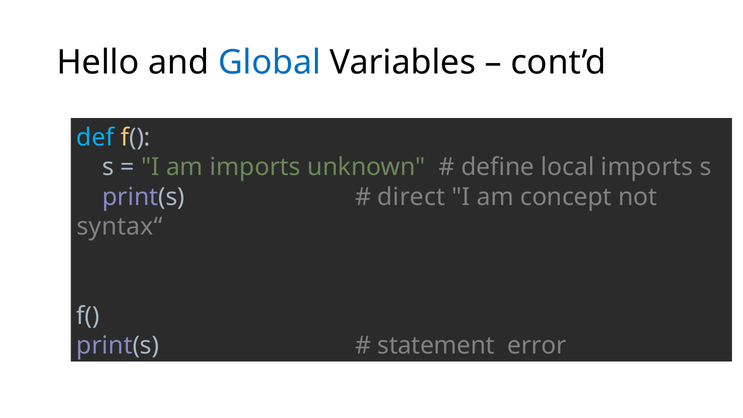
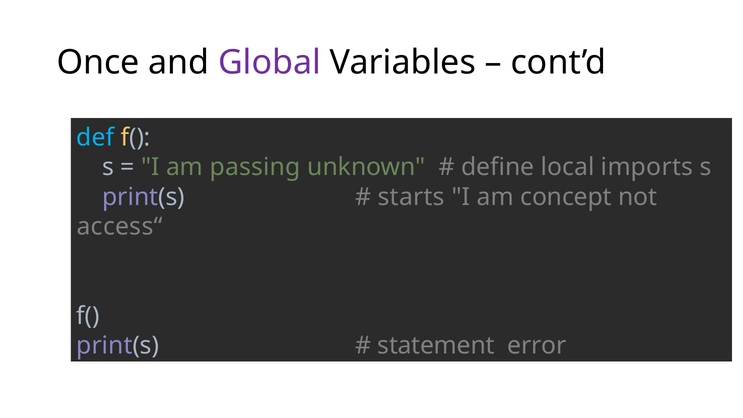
Hello: Hello -> Once (98, 62)
Global colour: blue -> purple (270, 62)
am imports: imports -> passing (255, 167)
direct: direct -> starts (411, 197)
syntax“: syntax“ -> access“ (120, 227)
